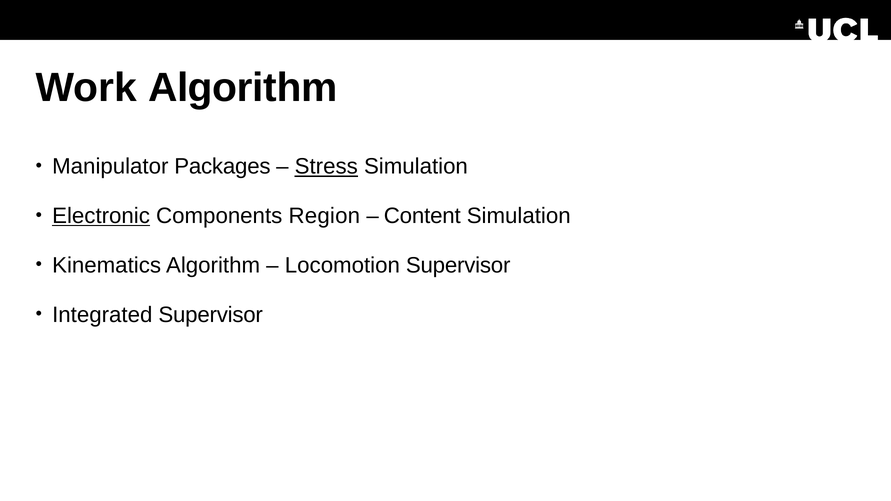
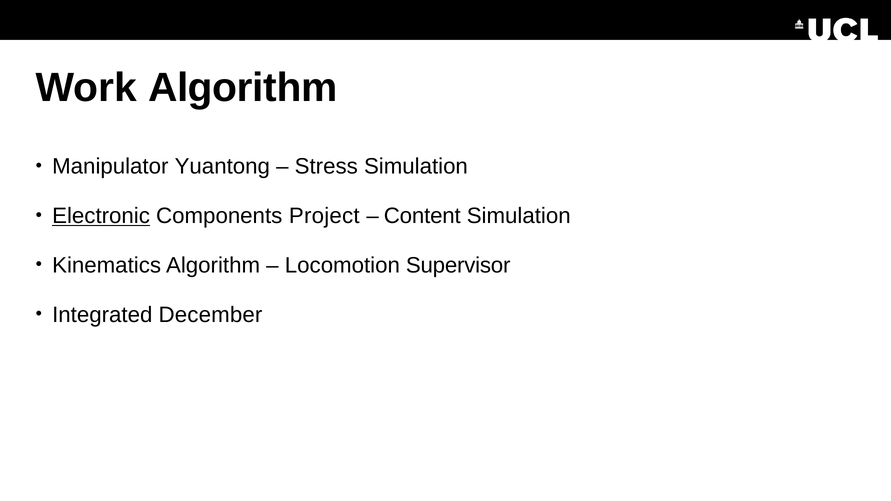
Packages: Packages -> Yuantong (222, 167)
Stress underline: present -> none (326, 167)
Region: Region -> Project (324, 216)
Integrated Supervisor: Supervisor -> December (210, 315)
